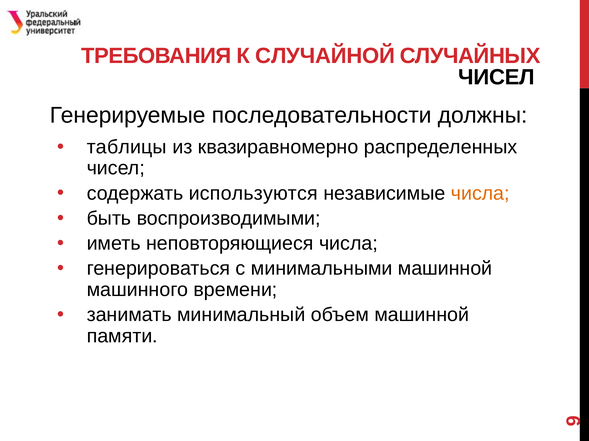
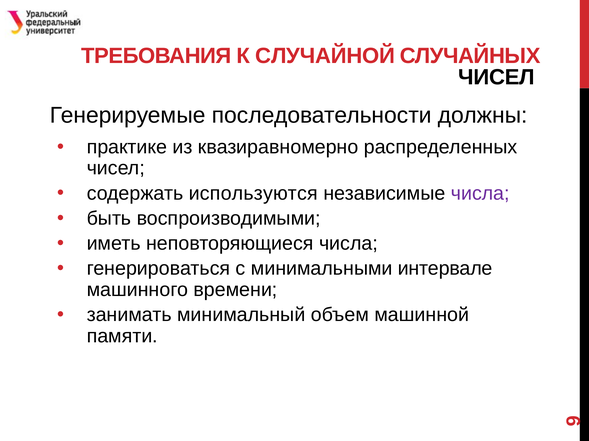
таблицы: таблицы -> практике (127, 147)
числа colour: orange -> purple (480, 194)
минимальными машинной: машинной -> интервале (445, 269)
